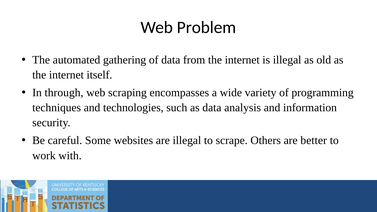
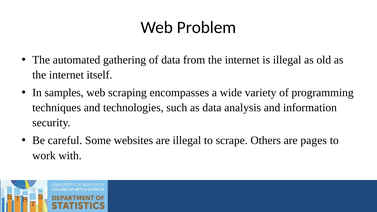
through: through -> samples (64, 93)
better: better -> pages (314, 141)
